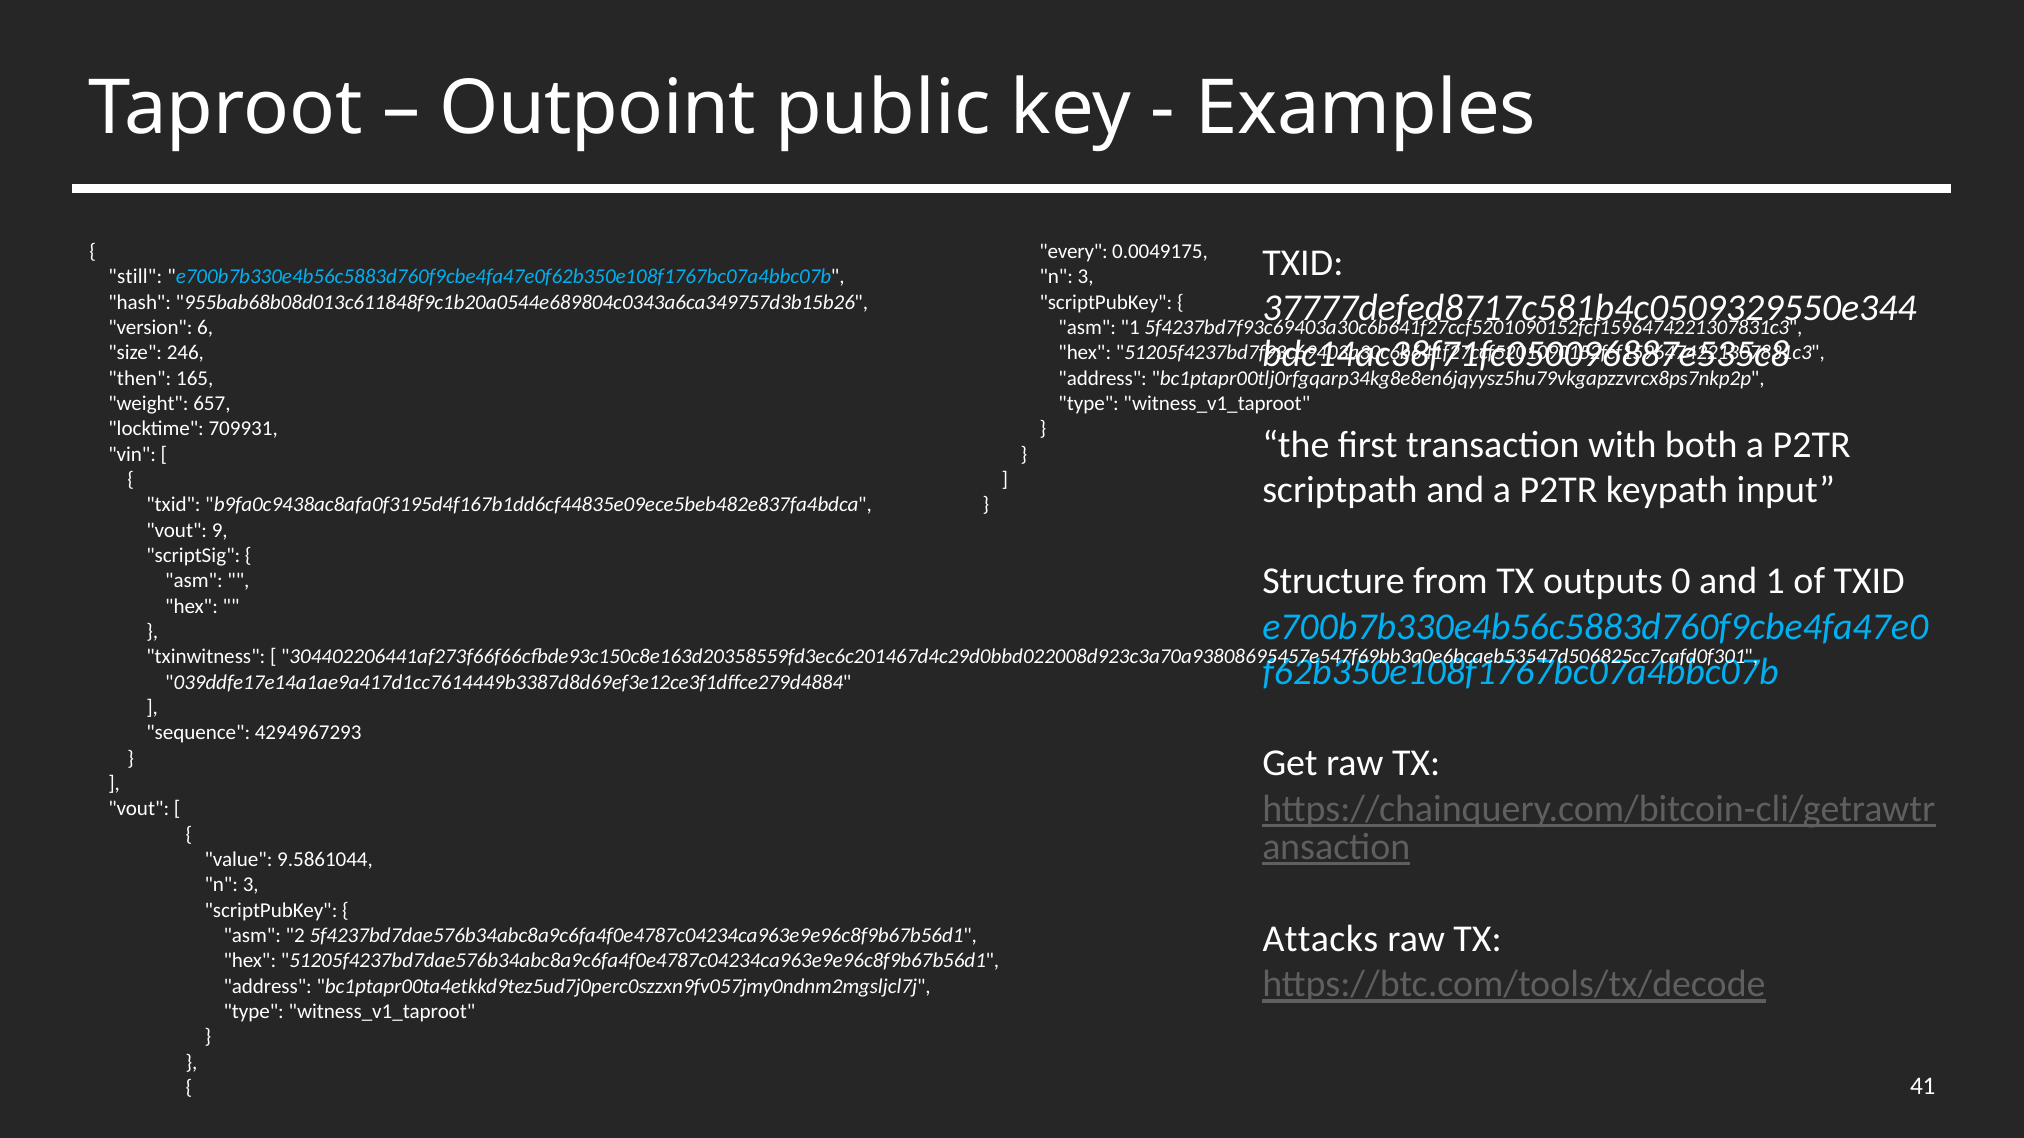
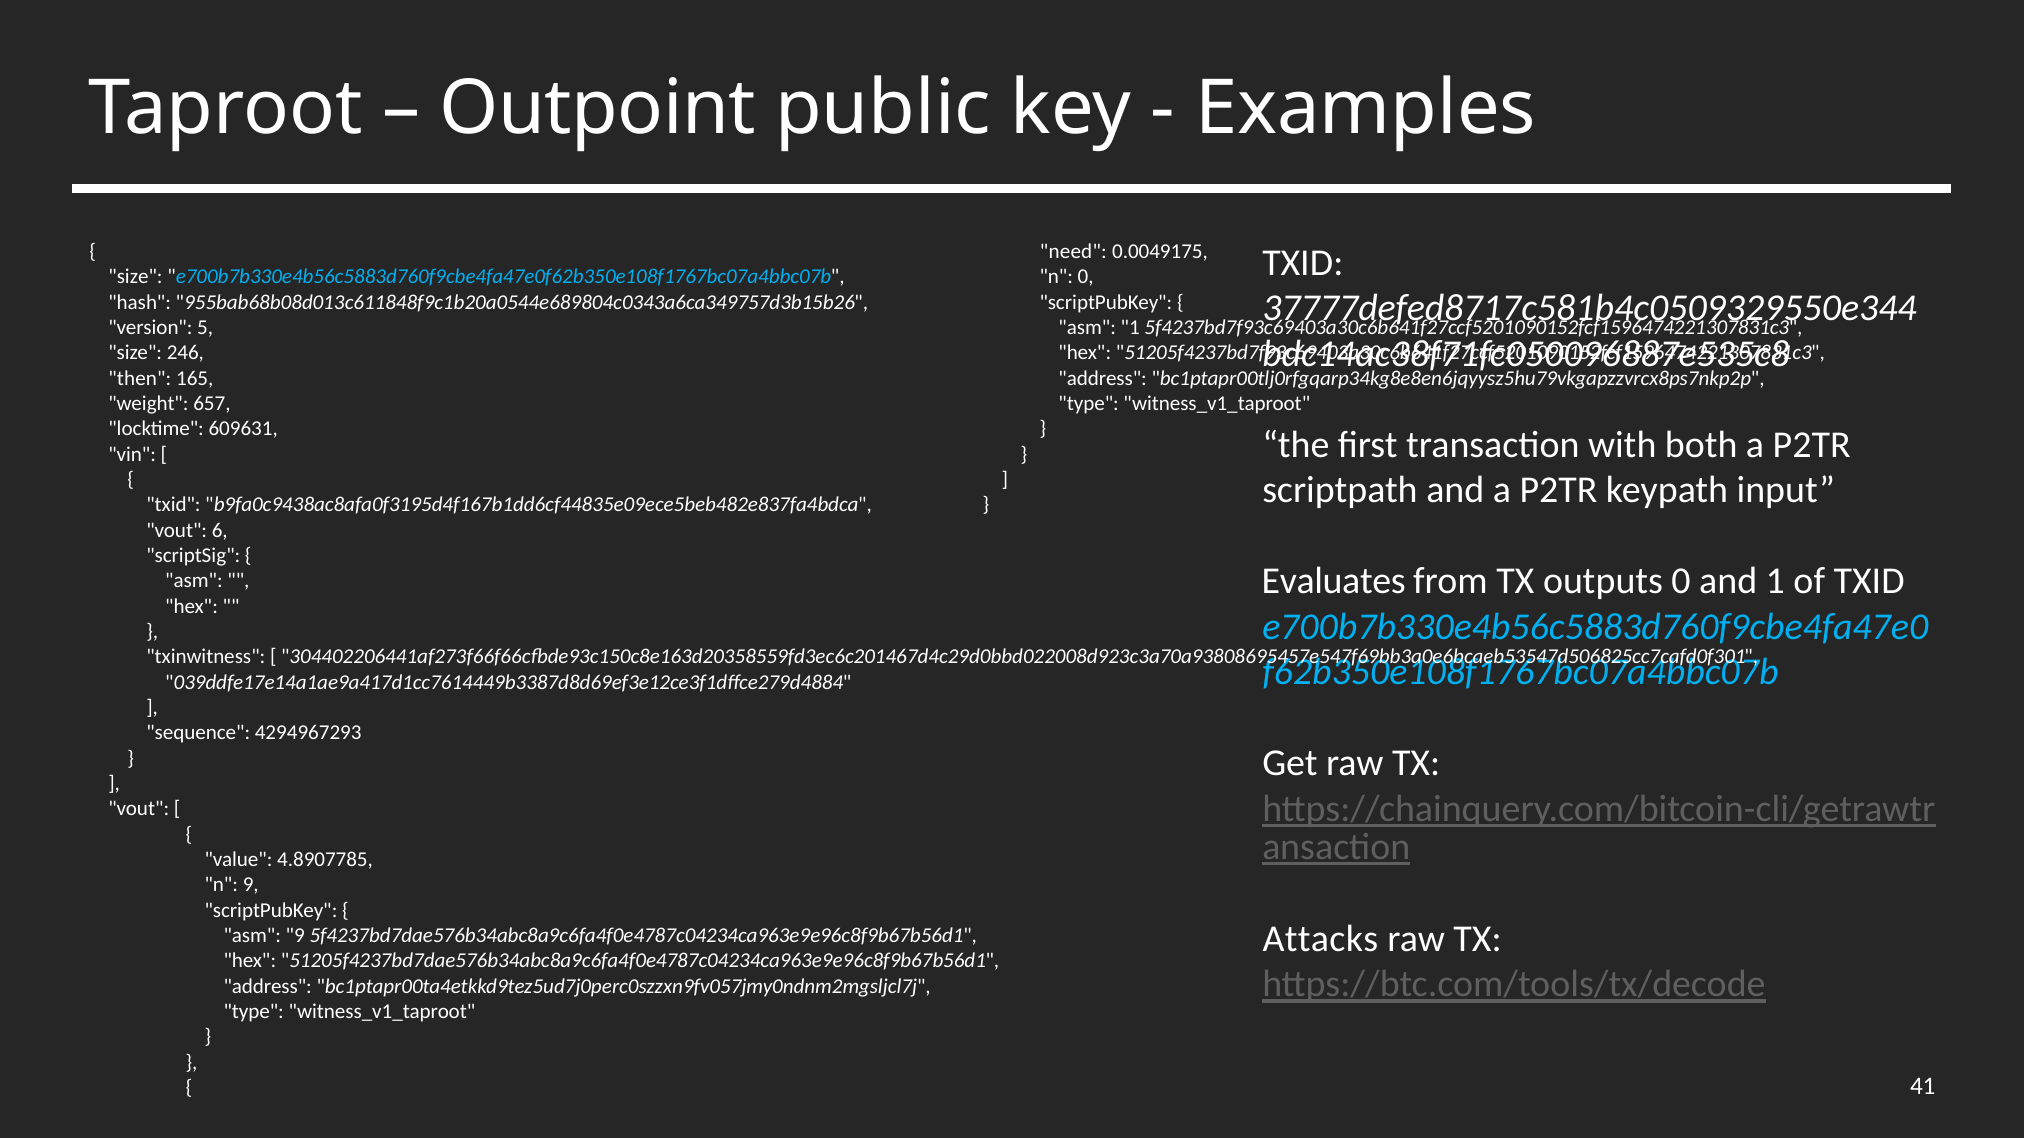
every: every -> need (1073, 252)
still: still -> size (135, 277)
3: 3 -> 0 (1086, 277)
6: 6 -> 5 (205, 328)
709931: 709931 -> 609631 (243, 429)
9: 9 -> 6 (220, 530)
Structure: Structure -> Evaluates (1334, 582)
9.5861044: 9.5861044 -> 4.8907785 (325, 860)
3: 3 -> 9 (251, 885)
asm 2: 2 -> 9 (295, 936)
